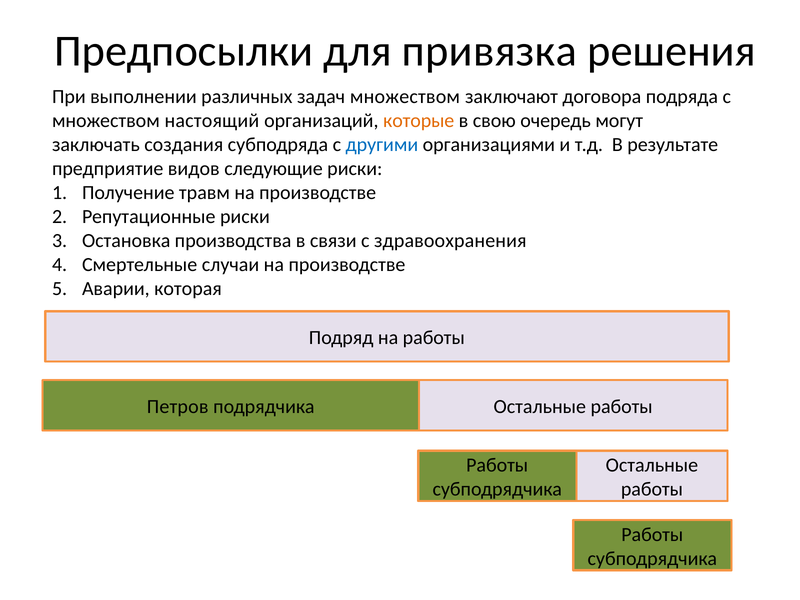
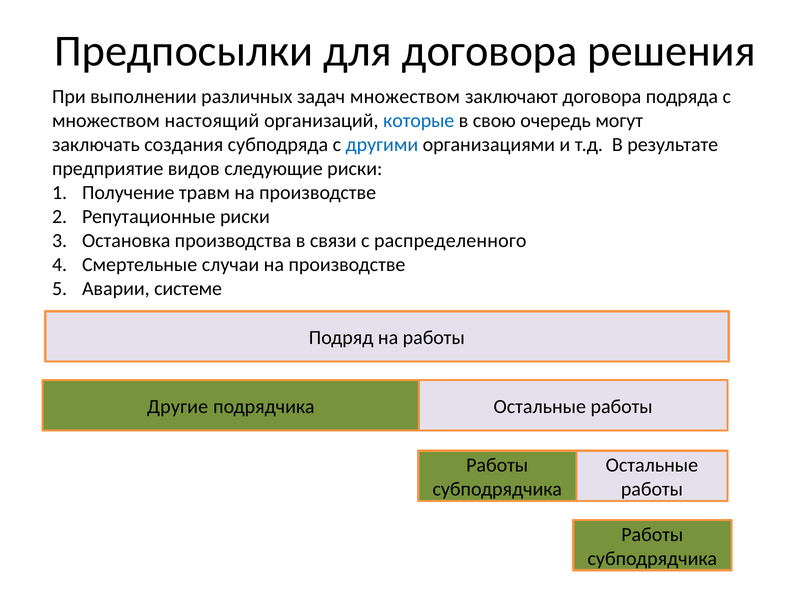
для привязка: привязка -> договора (490, 51)
которые colour: orange -> blue (419, 121)
здравоохранения: здравоохранения -> распределенного (450, 241)
которая: которая -> системе (188, 289)
Петров: Петров -> Другие (178, 407)
